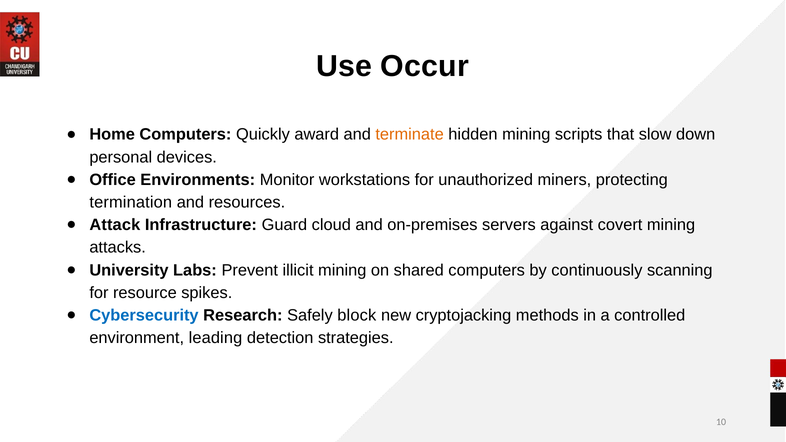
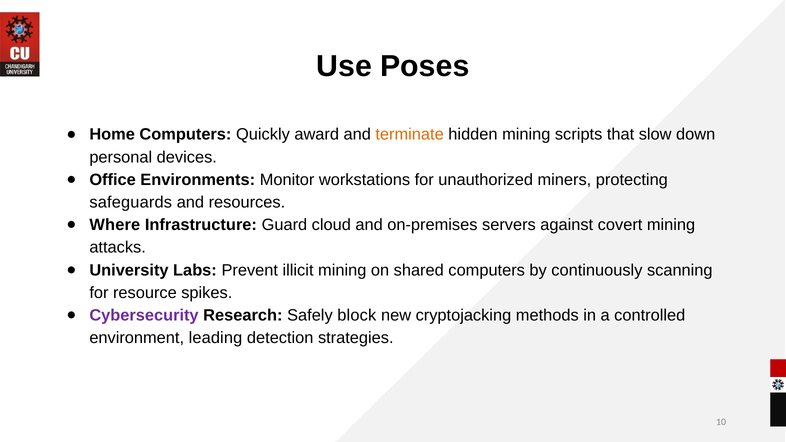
Occur: Occur -> Poses (425, 66)
termination: termination -> safeguards (131, 202)
Attack: Attack -> Where (115, 225)
Cybersecurity colour: blue -> purple (144, 315)
